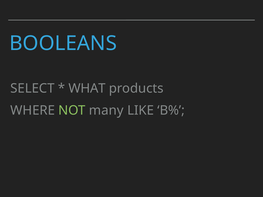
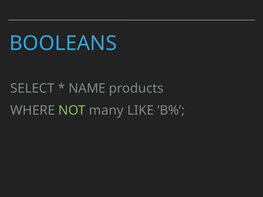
WHAT: WHAT -> NAME (87, 89)
